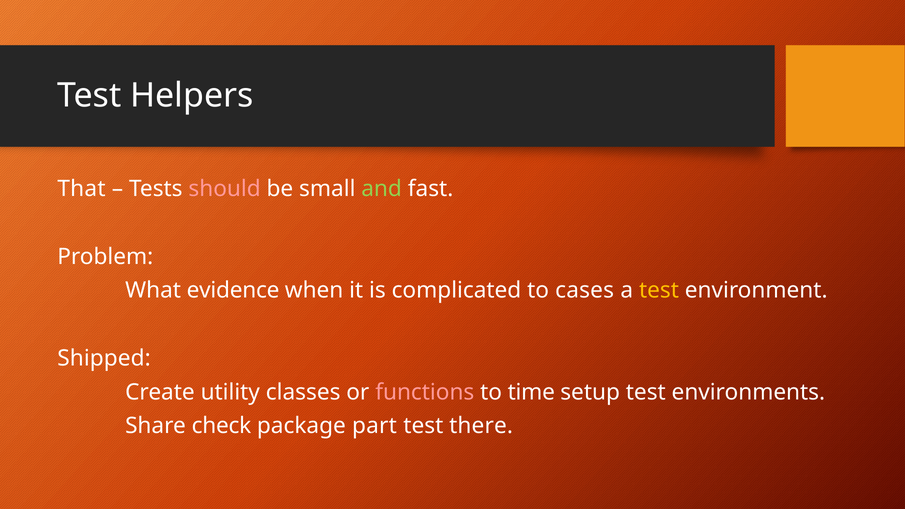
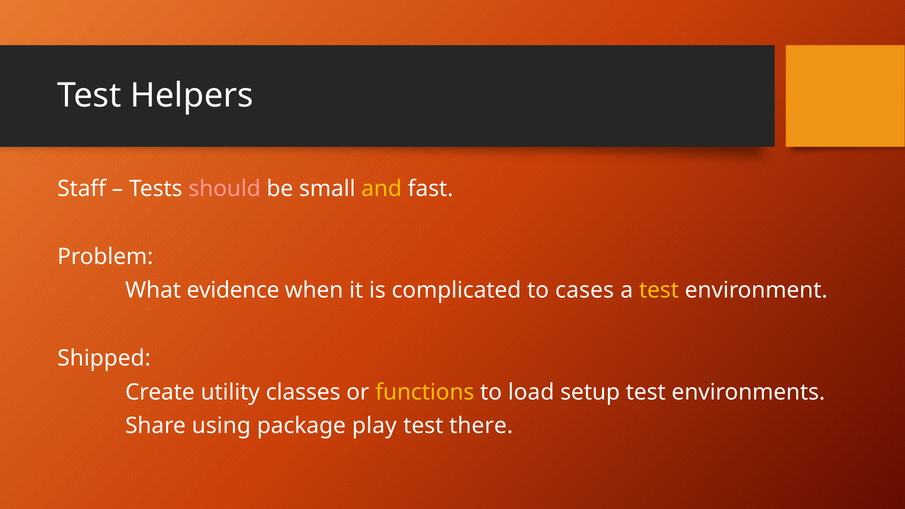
That: That -> Staff (82, 189)
and colour: light green -> yellow (382, 189)
functions colour: pink -> yellow (425, 392)
time: time -> load (531, 392)
check: check -> using (221, 426)
part: part -> play (374, 426)
